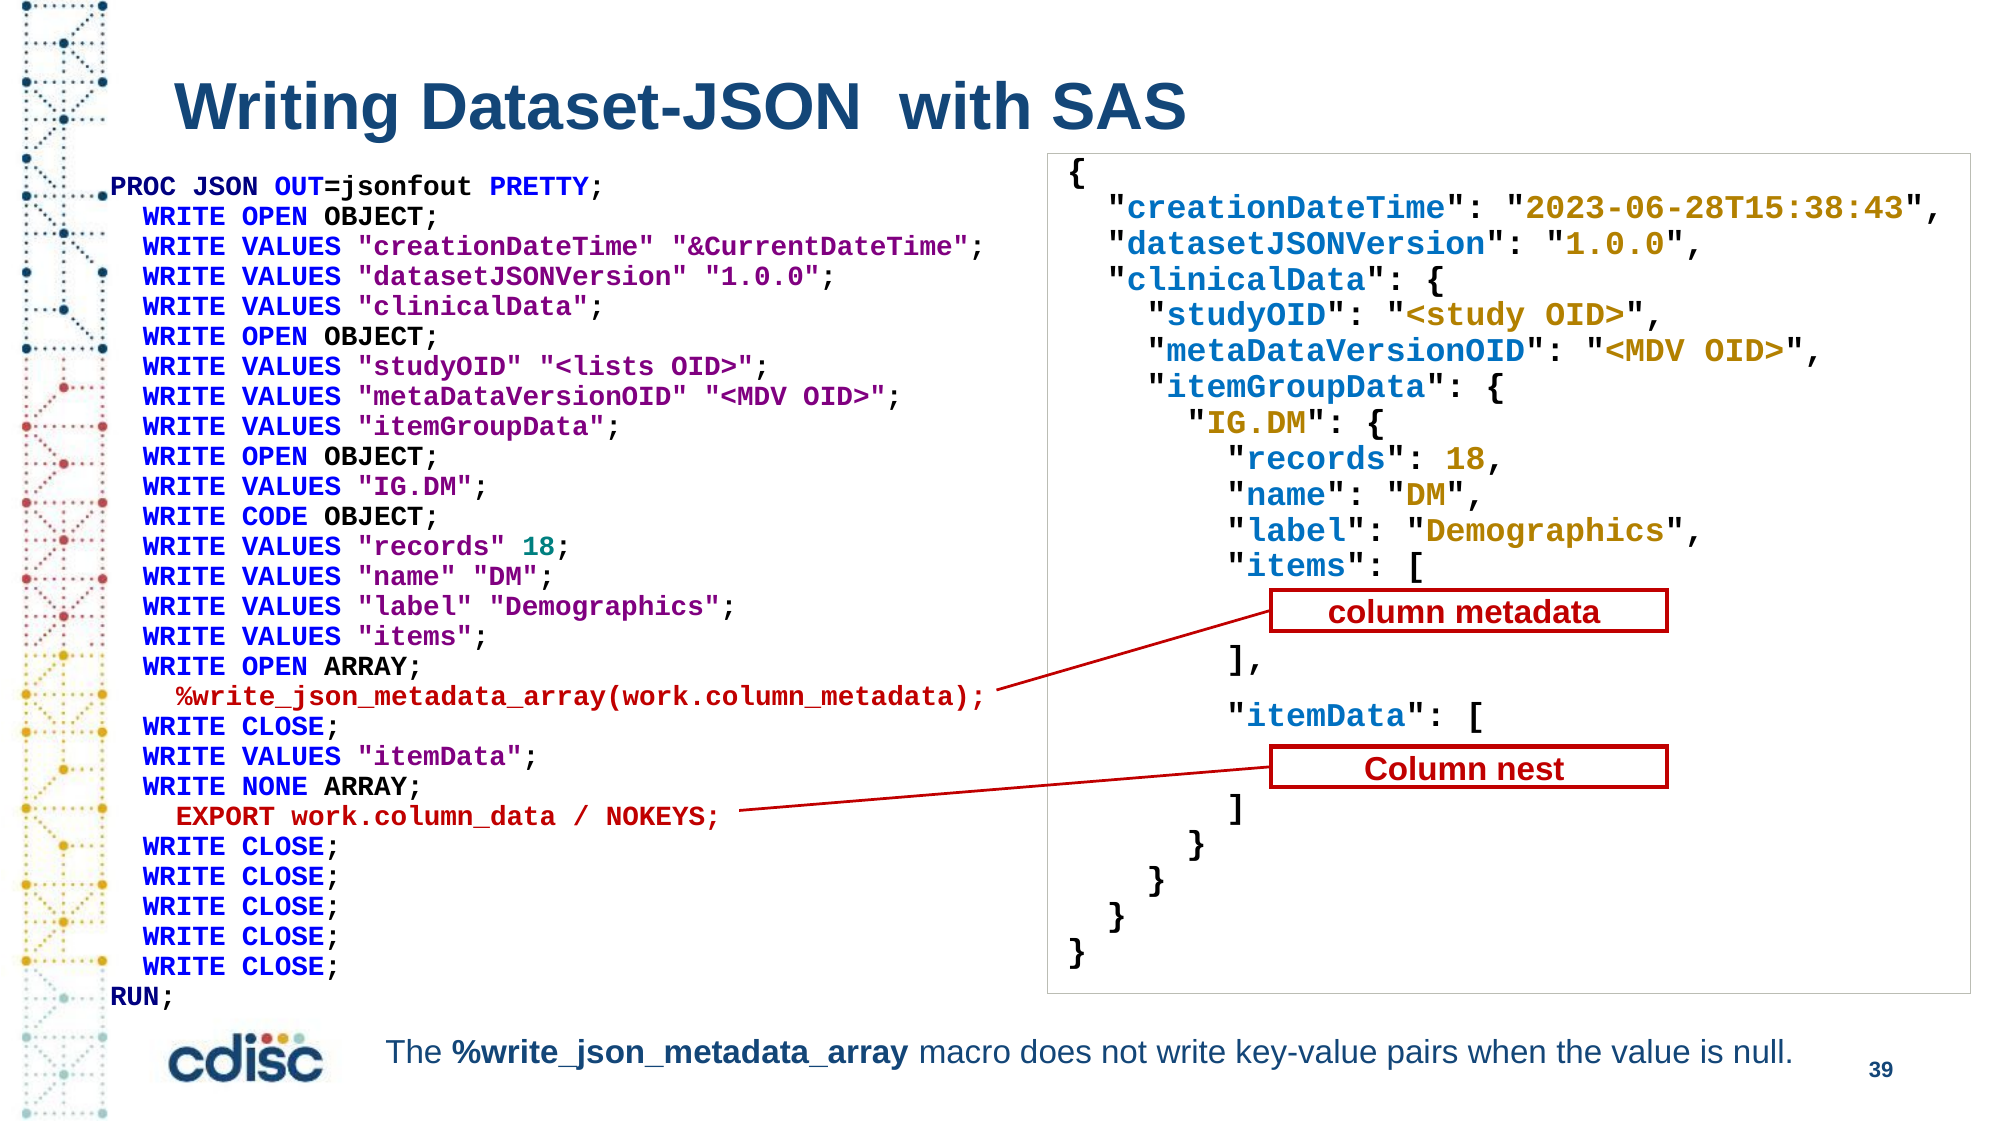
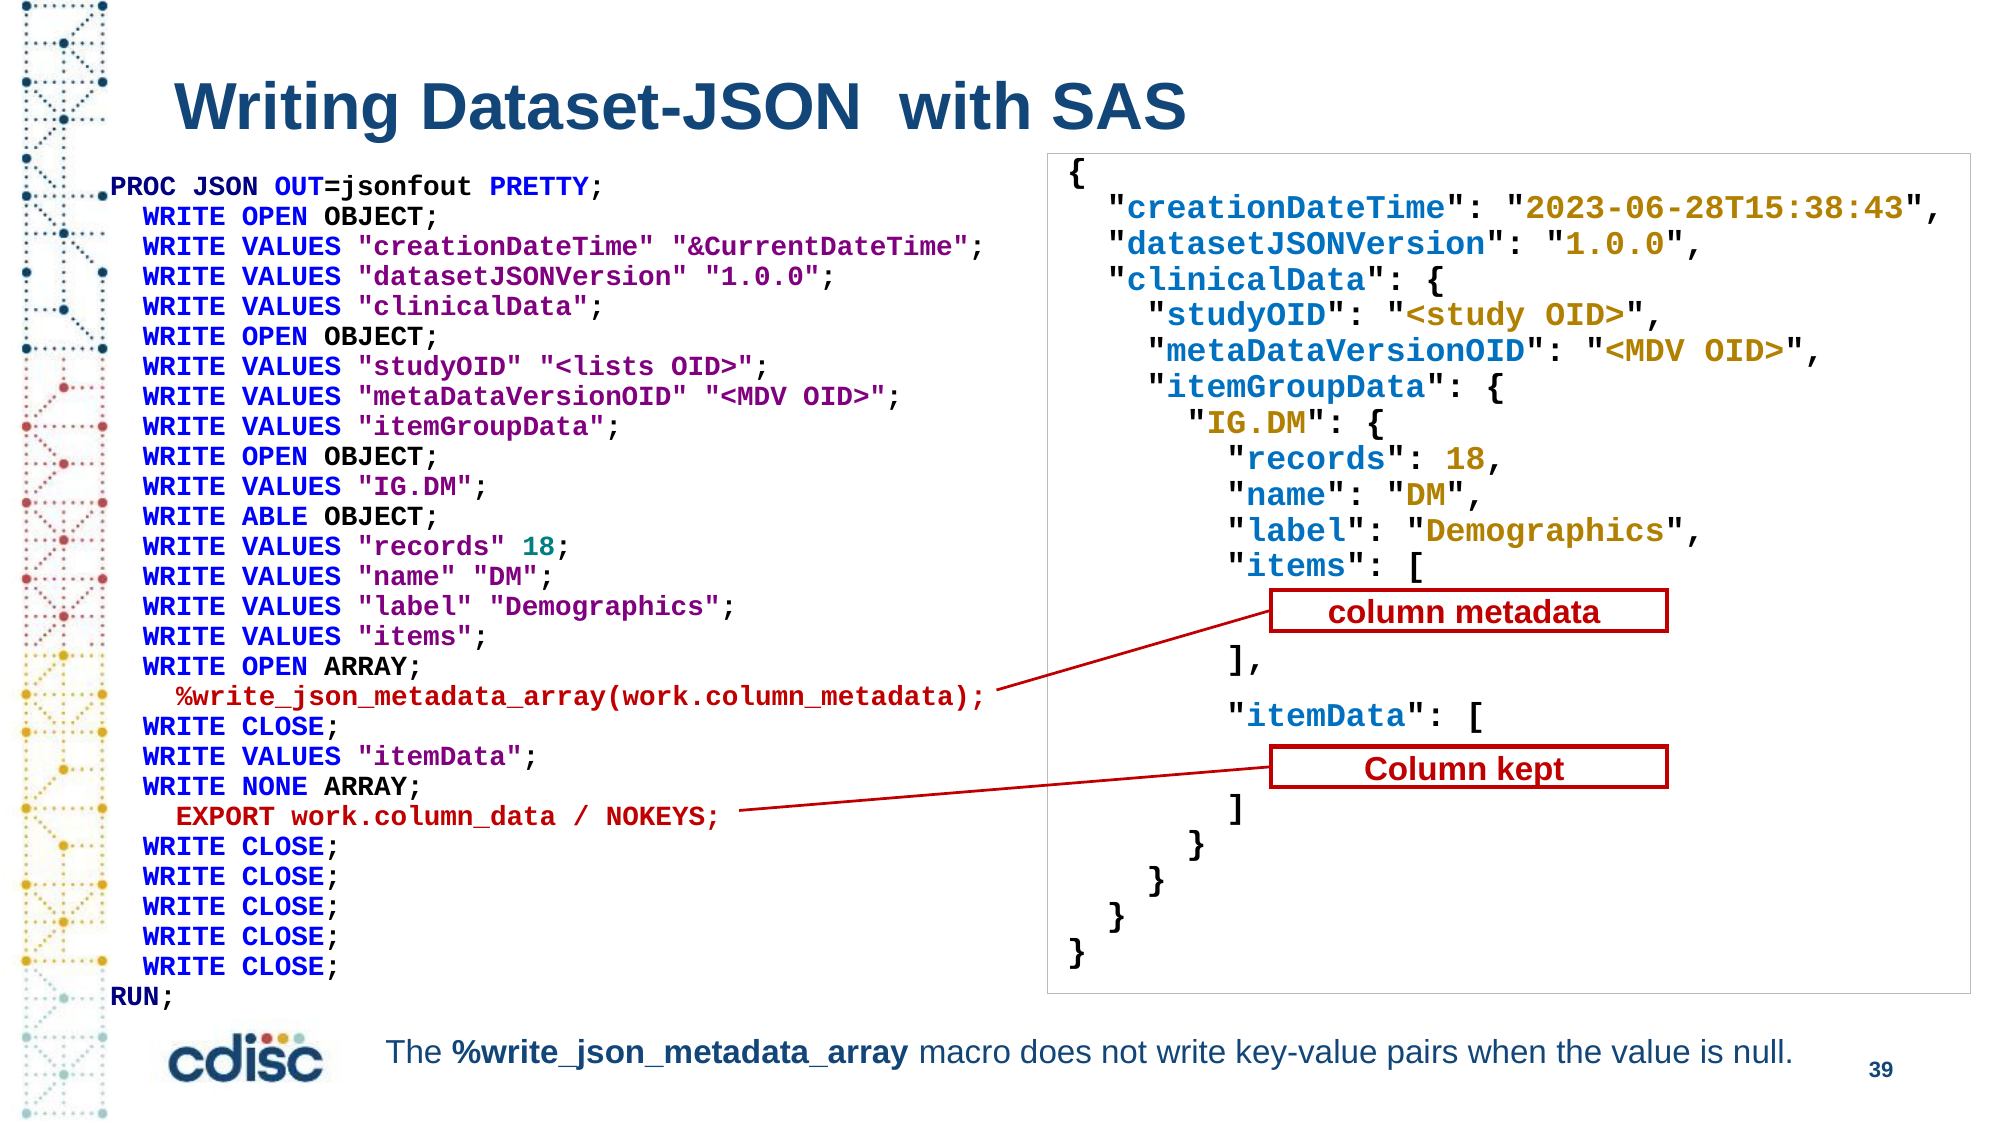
CODE: CODE -> ABLE (275, 516)
nest: nest -> kept (1530, 769)
